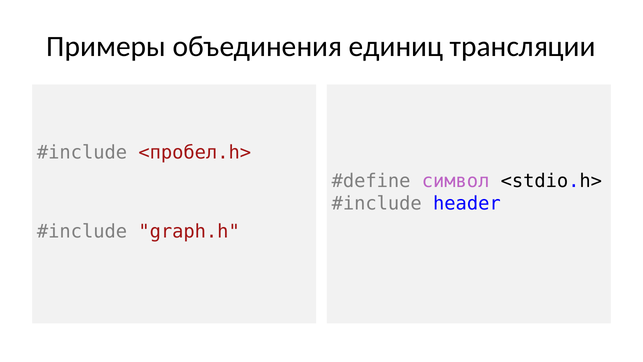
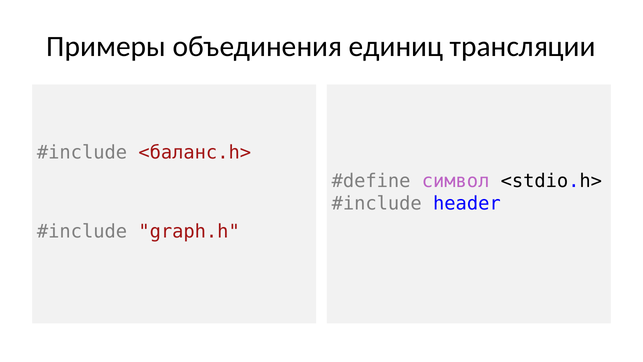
<пробел.h>: <пробел.h> -> <баланс.h> (195, 153)
